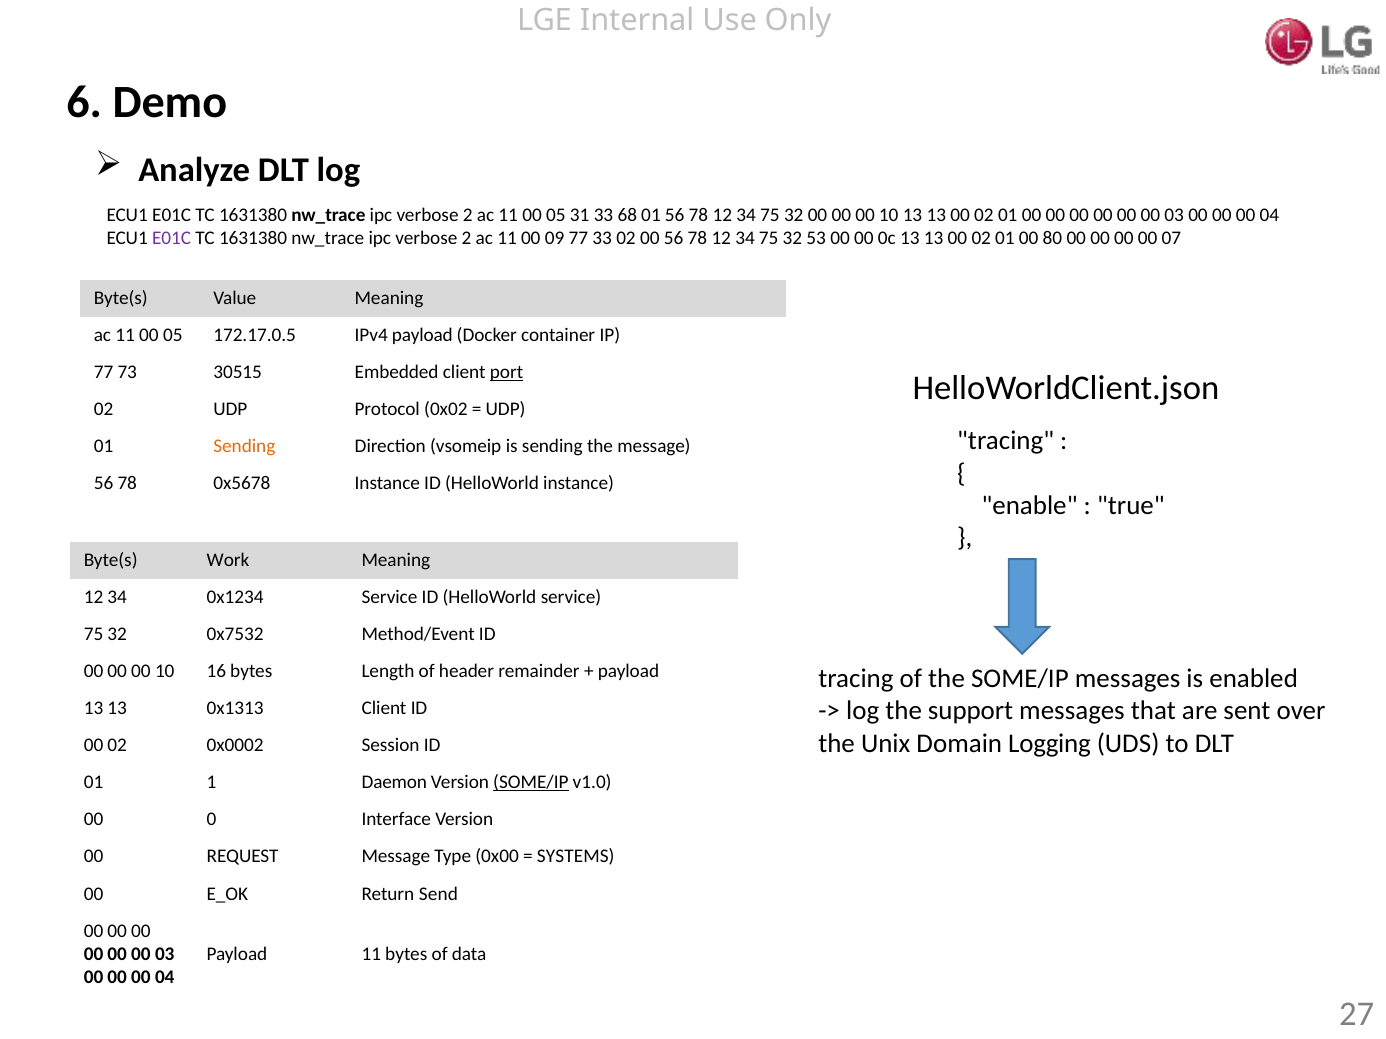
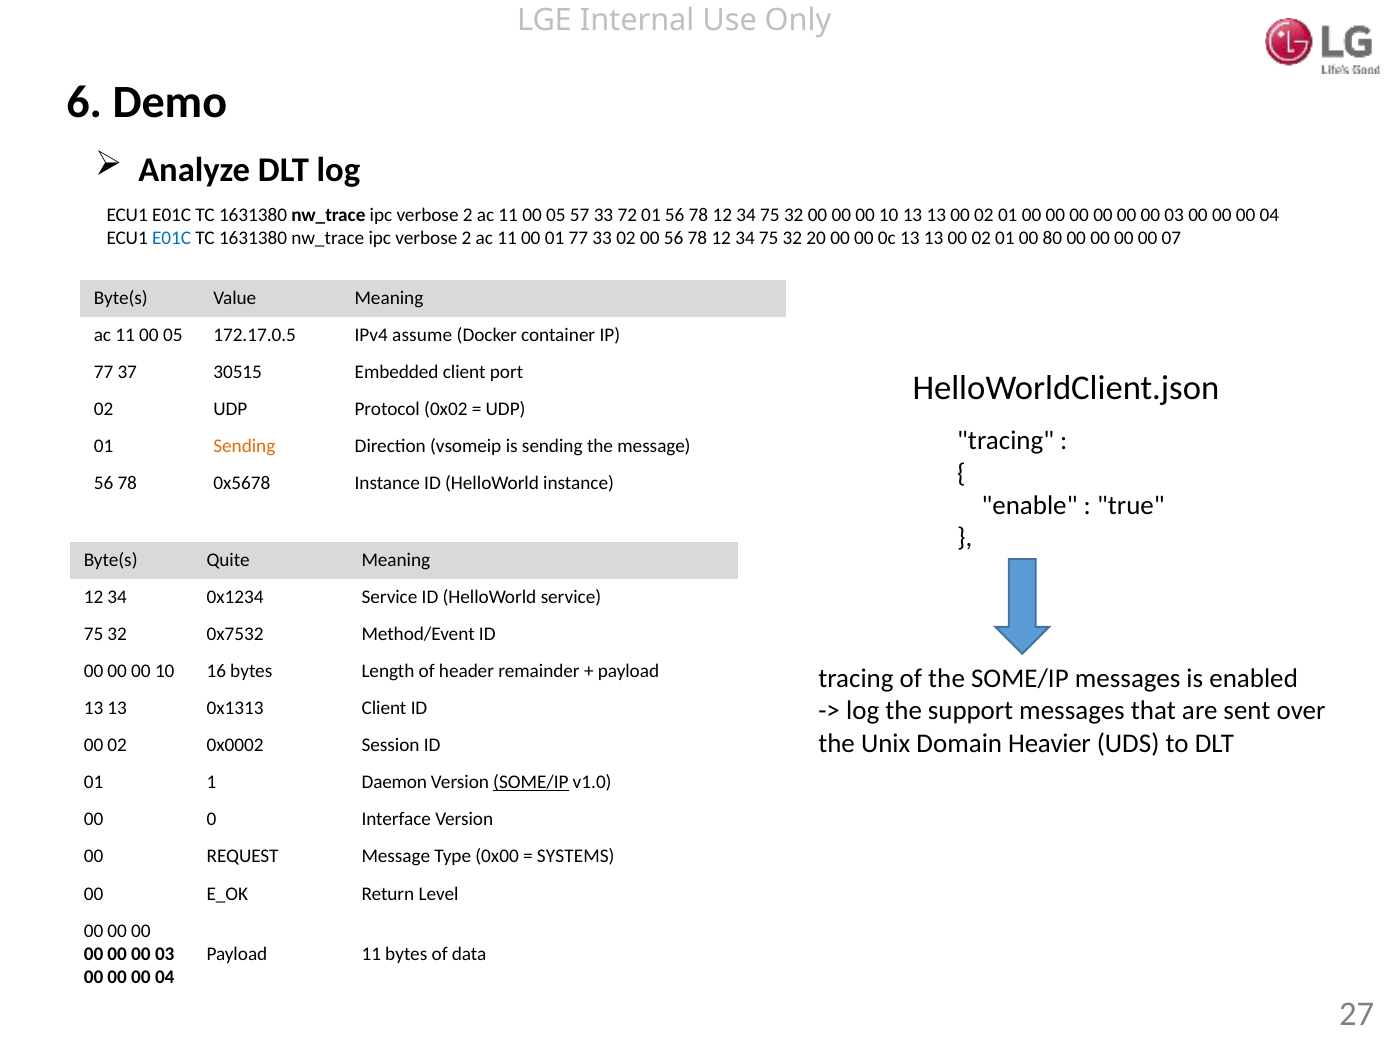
31: 31 -> 57 (580, 215)
68: 68 -> 72 (627, 215)
E01C colour: purple -> blue (172, 239)
00 09: 09 -> 01 (555, 239)
53: 53 -> 20 (816, 239)
IPv4 payload: payload -> assume (422, 336)
73: 73 -> 37 (127, 373)
port underline: present -> none (507, 373)
Work: Work -> Quite (228, 561)
Logging: Logging -> Heavier (1050, 744)
Send: Send -> Level (439, 894)
